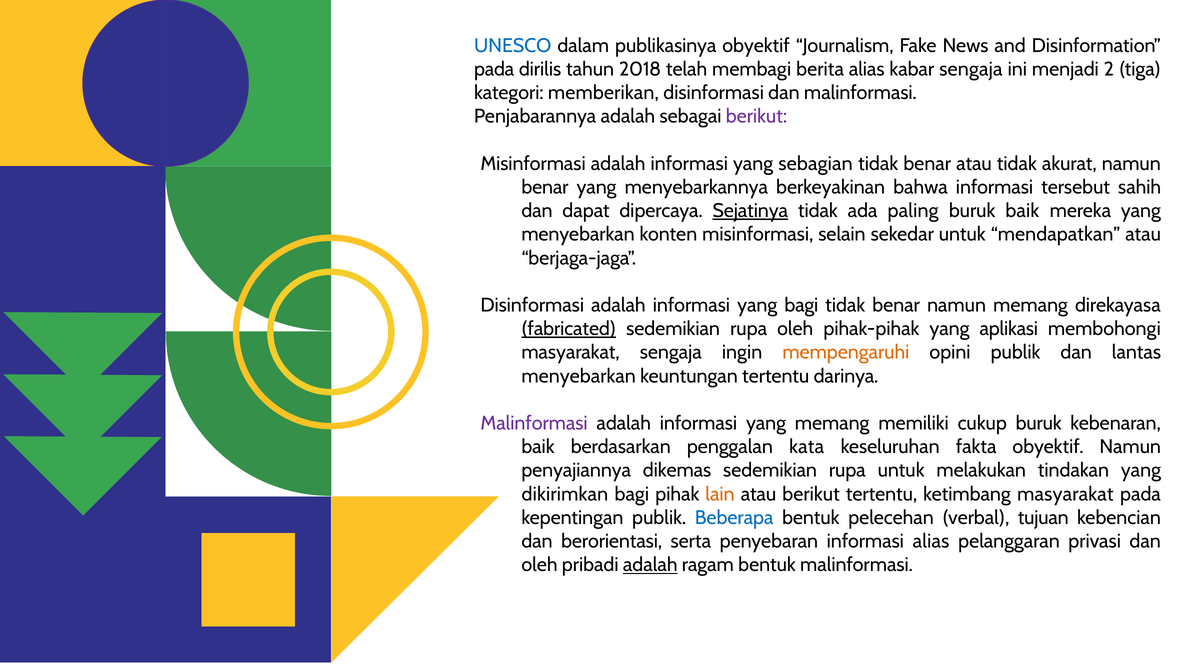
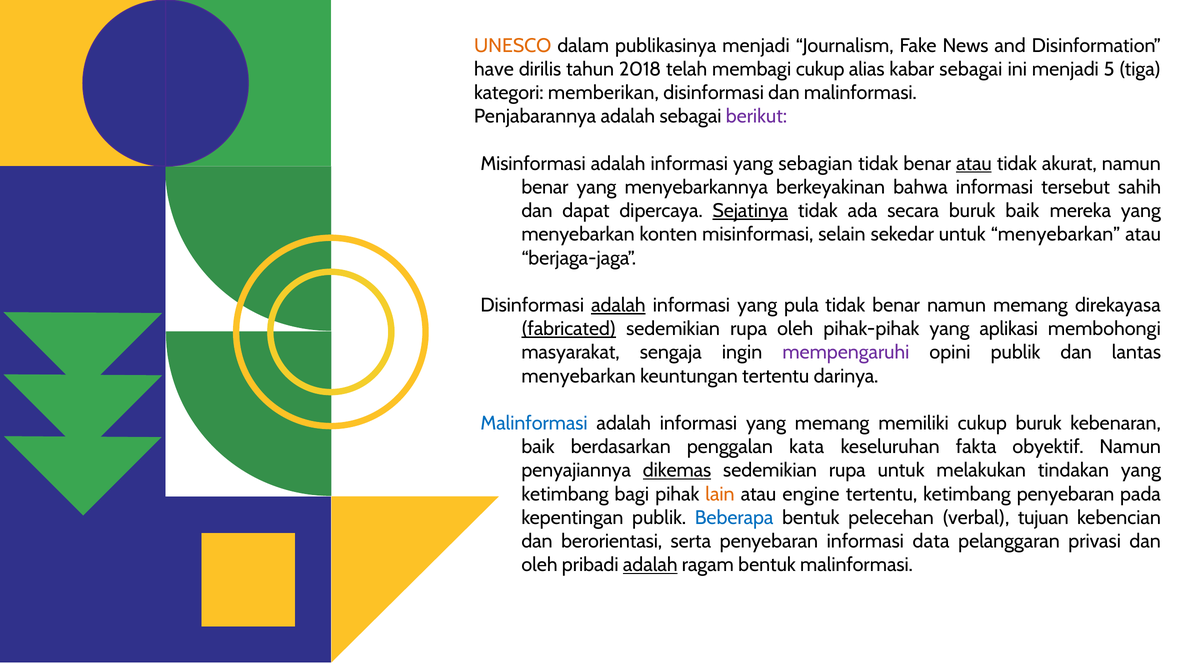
UNESCO colour: blue -> orange (513, 46)
publikasinya obyektif: obyektif -> menjadi (756, 46)
pada: pada -> have (494, 69)
membagi berita: berita -> cukup (820, 69)
kabar sengaja: sengaja -> sebagai (971, 69)
2: 2 -> 5 (1109, 69)
atau underline: none -> present (974, 164)
paling: paling -> secara (913, 211)
untuk mendapatkan: mendapatkan -> menyebarkan (1055, 234)
adalah underline: none -> present (618, 305)
yang bagi: bagi -> pula (801, 305)
mempengaruhi colour: orange -> purple (846, 352)
Malinformasi colour: purple -> blue (534, 423)
dikemas underline: none -> present (677, 470)
dikirimkan: dikirimkan -> ketimbang (565, 494)
atau berikut: berikut -> engine (811, 494)
ketimbang masyarakat: masyarakat -> penyebaran (1066, 494)
informasi alias: alias -> data (931, 541)
